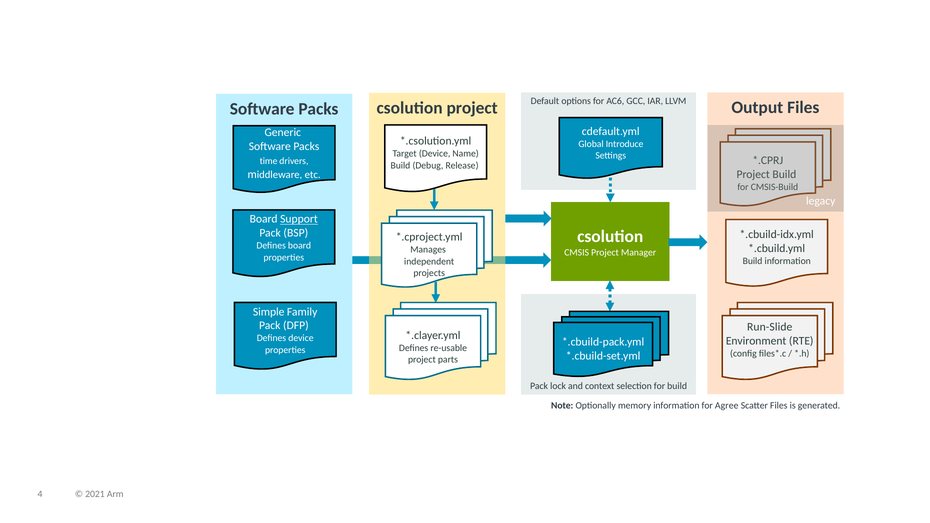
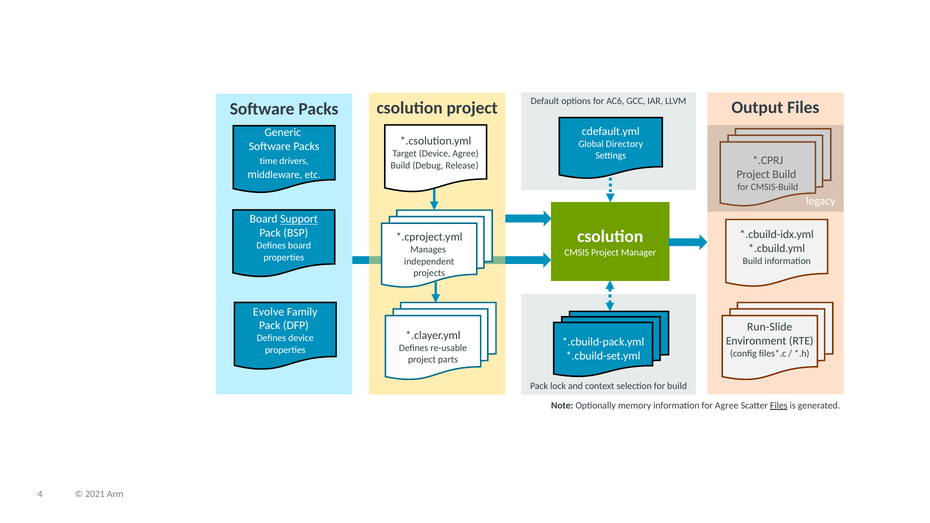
Introduce: Introduce -> Directory (624, 144)
Device Name: Name -> Agree (466, 154)
Simple: Simple -> Evolve (269, 312)
Files underline: none -> present (779, 405)
